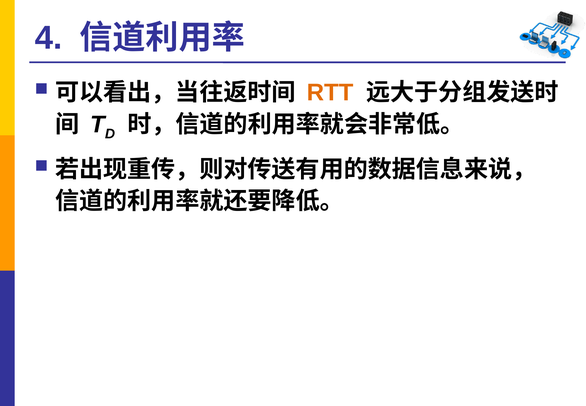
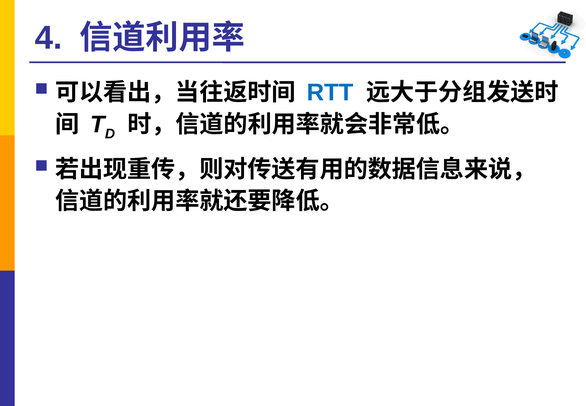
RTT colour: orange -> blue (330, 92)
